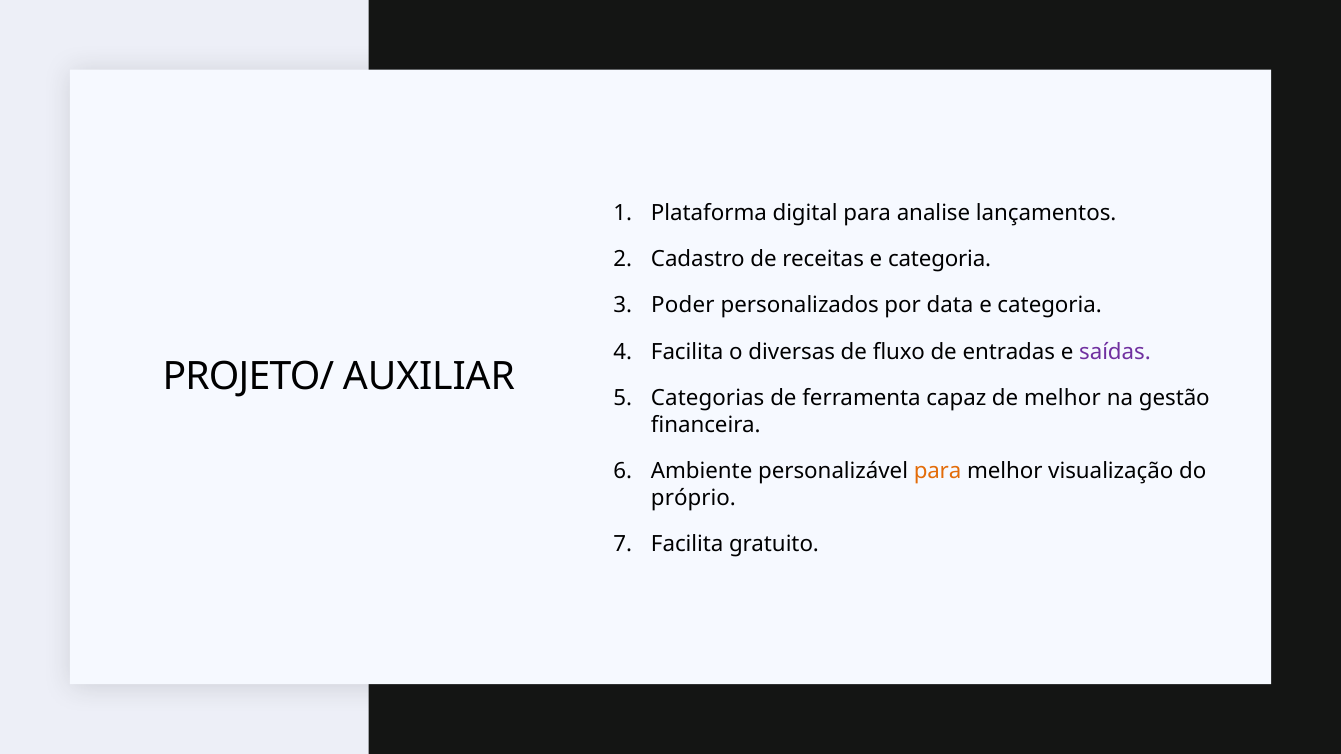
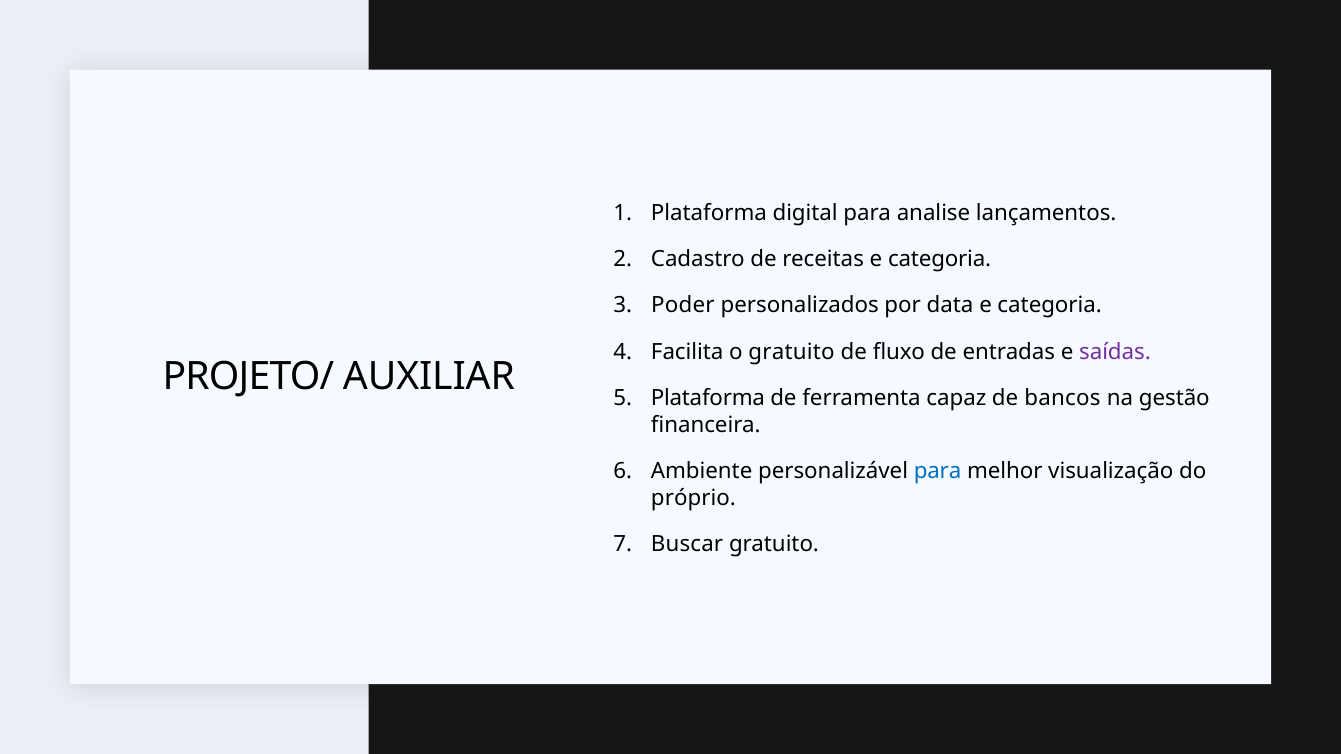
o diversas: diversas -> gratuito (792, 352)
Categorias: Categorias -> Plataforma (708, 398)
de melhor: melhor -> bancos (1062, 398)
para colour: orange -> blue (938, 471)
Facilita: Facilita -> Buscar (687, 545)
